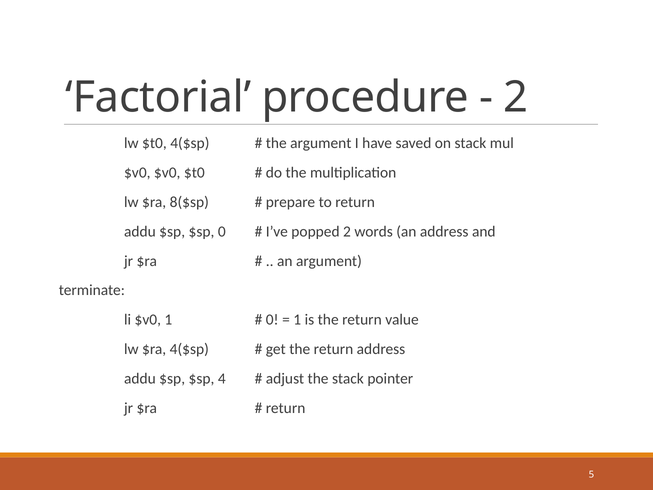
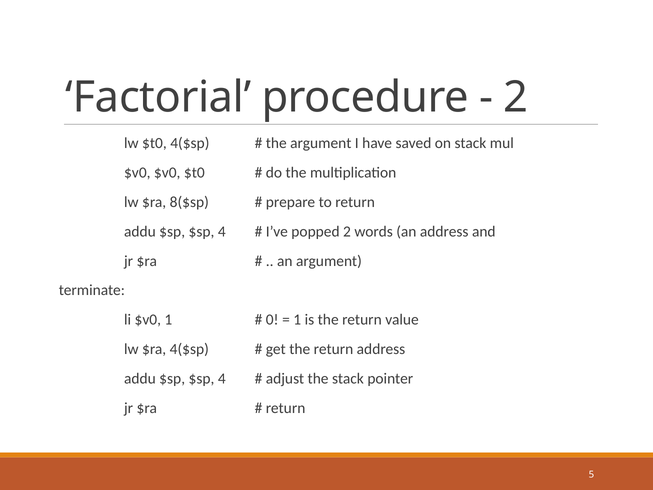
0: 0 -> 4 (222, 231)
